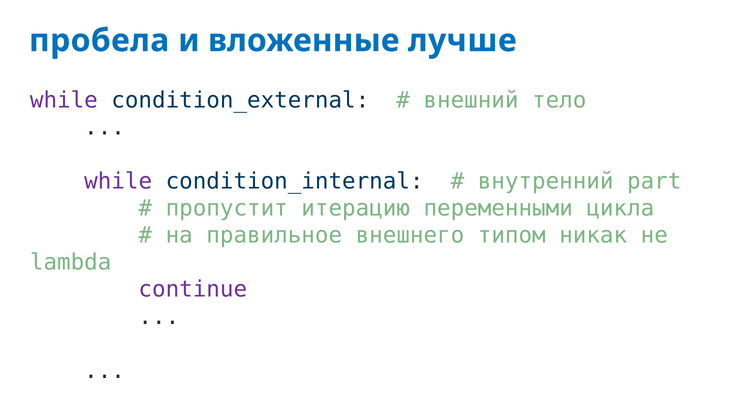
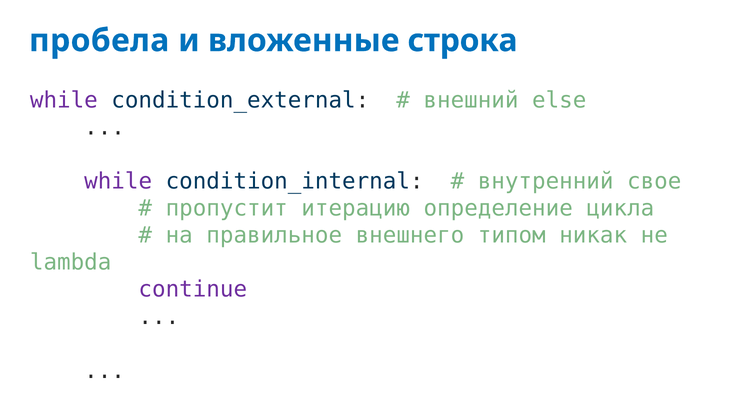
лучше: лучше -> строка (463, 41)
тело: тело -> else (559, 100)
part: part -> свое (654, 181)
переменными: переменными -> определение (498, 208)
